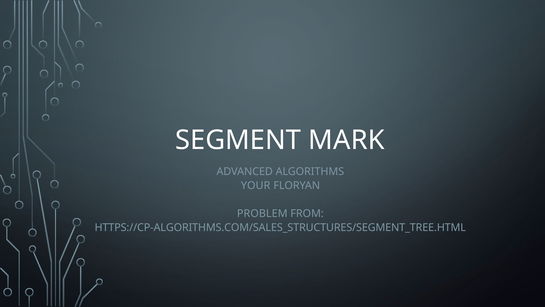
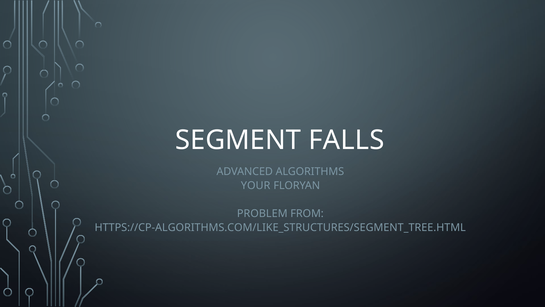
MARK: MARK -> FALLS (346, 140)
HTTPS://CP-ALGORITHMS.COM/SALES_STRUCTURES/SEGMENT_TREE.HTML: HTTPS://CP-ALGORITHMS.COM/SALES_STRUCTURES/SEGMENT_TREE.HTML -> HTTPS://CP-ALGORITHMS.COM/LIKE_STRUCTURES/SEGMENT_TREE.HTML (280, 227)
